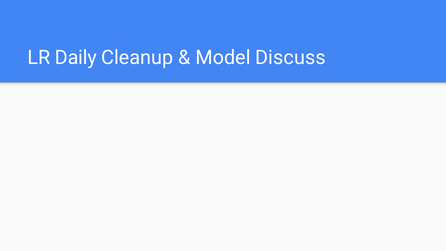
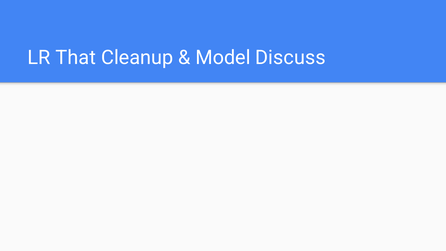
Daily: Daily -> That (76, 58)
